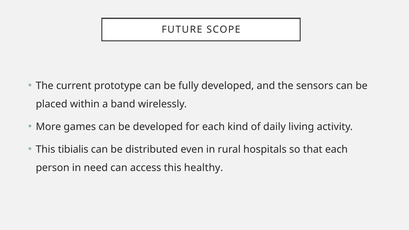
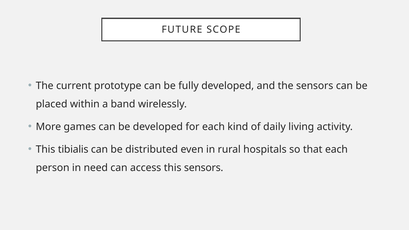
this healthy: healthy -> sensors (204, 168)
